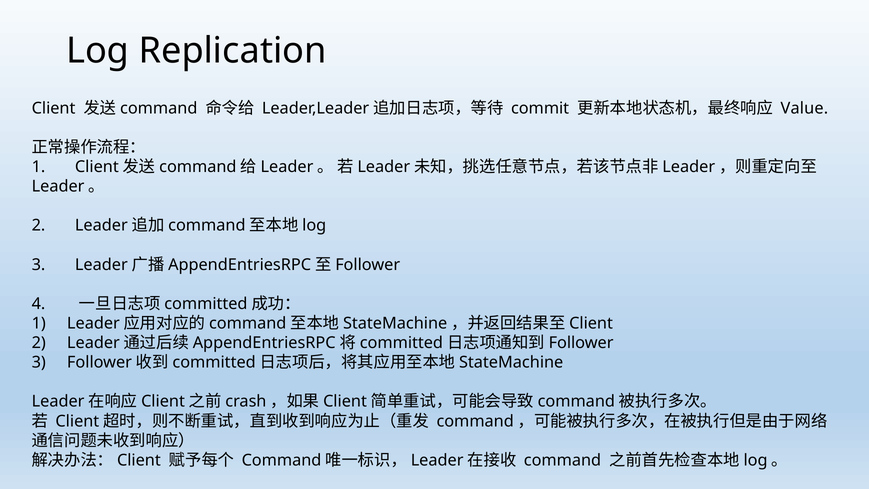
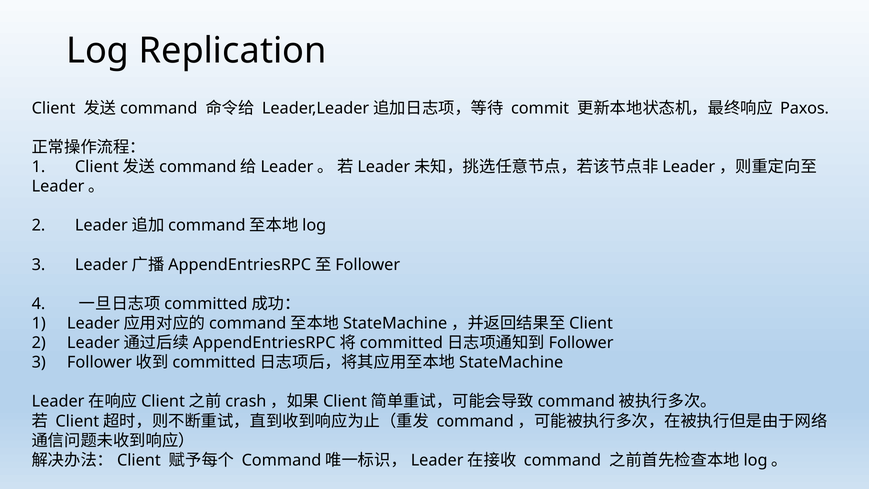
Value: Value -> Paxos (805, 108)
